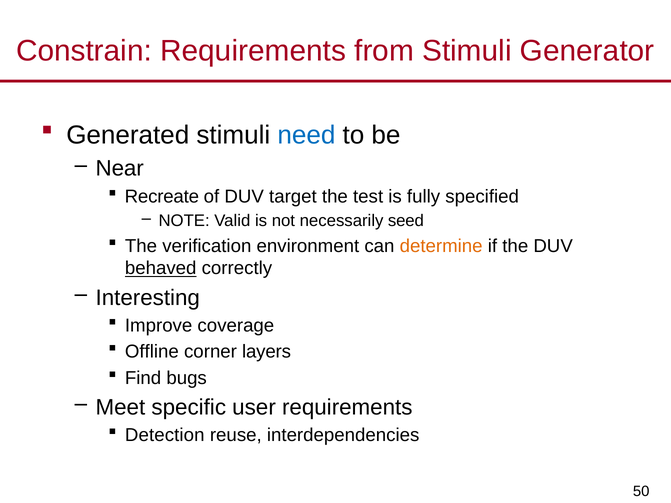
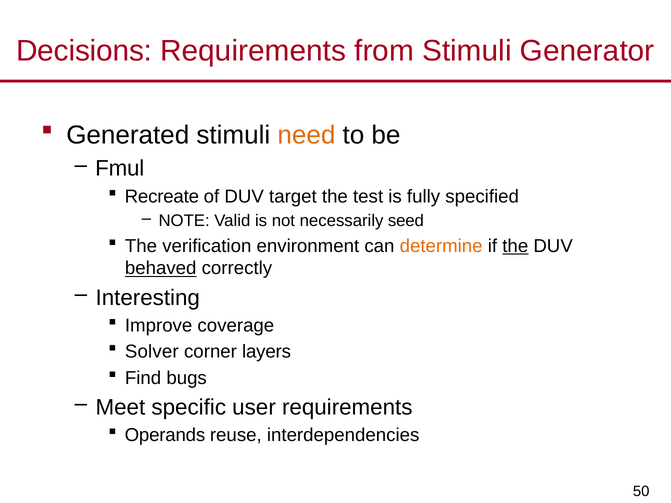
Constrain: Constrain -> Decisions (84, 51)
need colour: blue -> orange (306, 135)
Near: Near -> Fmul (120, 168)
the underline: none -> present (515, 246)
Offline: Offline -> Solver (152, 352)
Detection: Detection -> Operands (165, 435)
